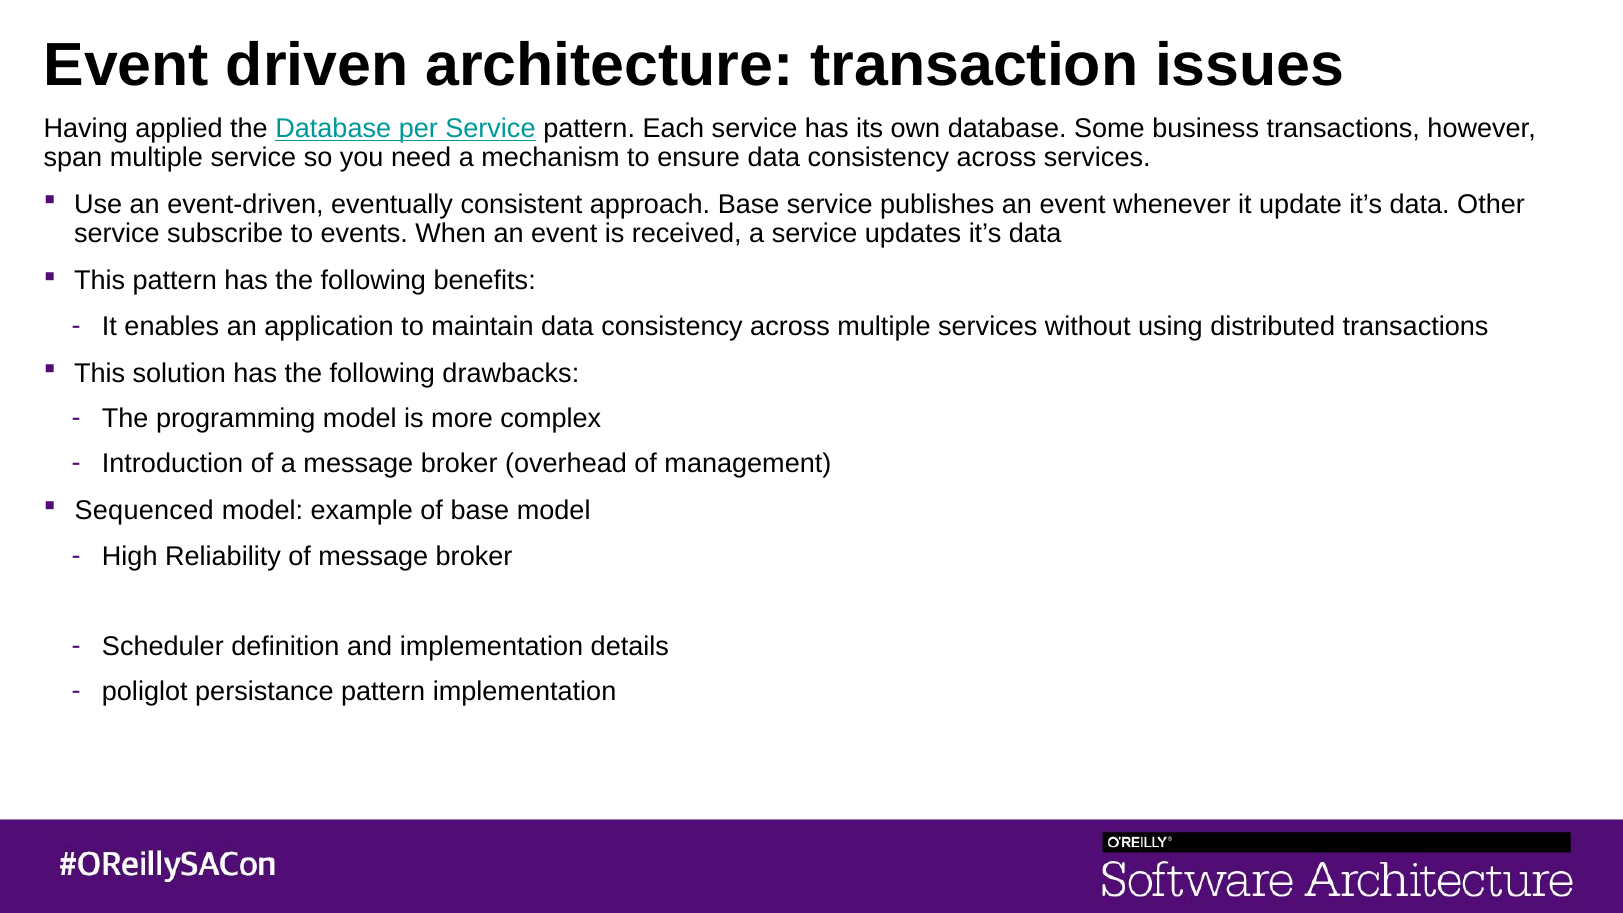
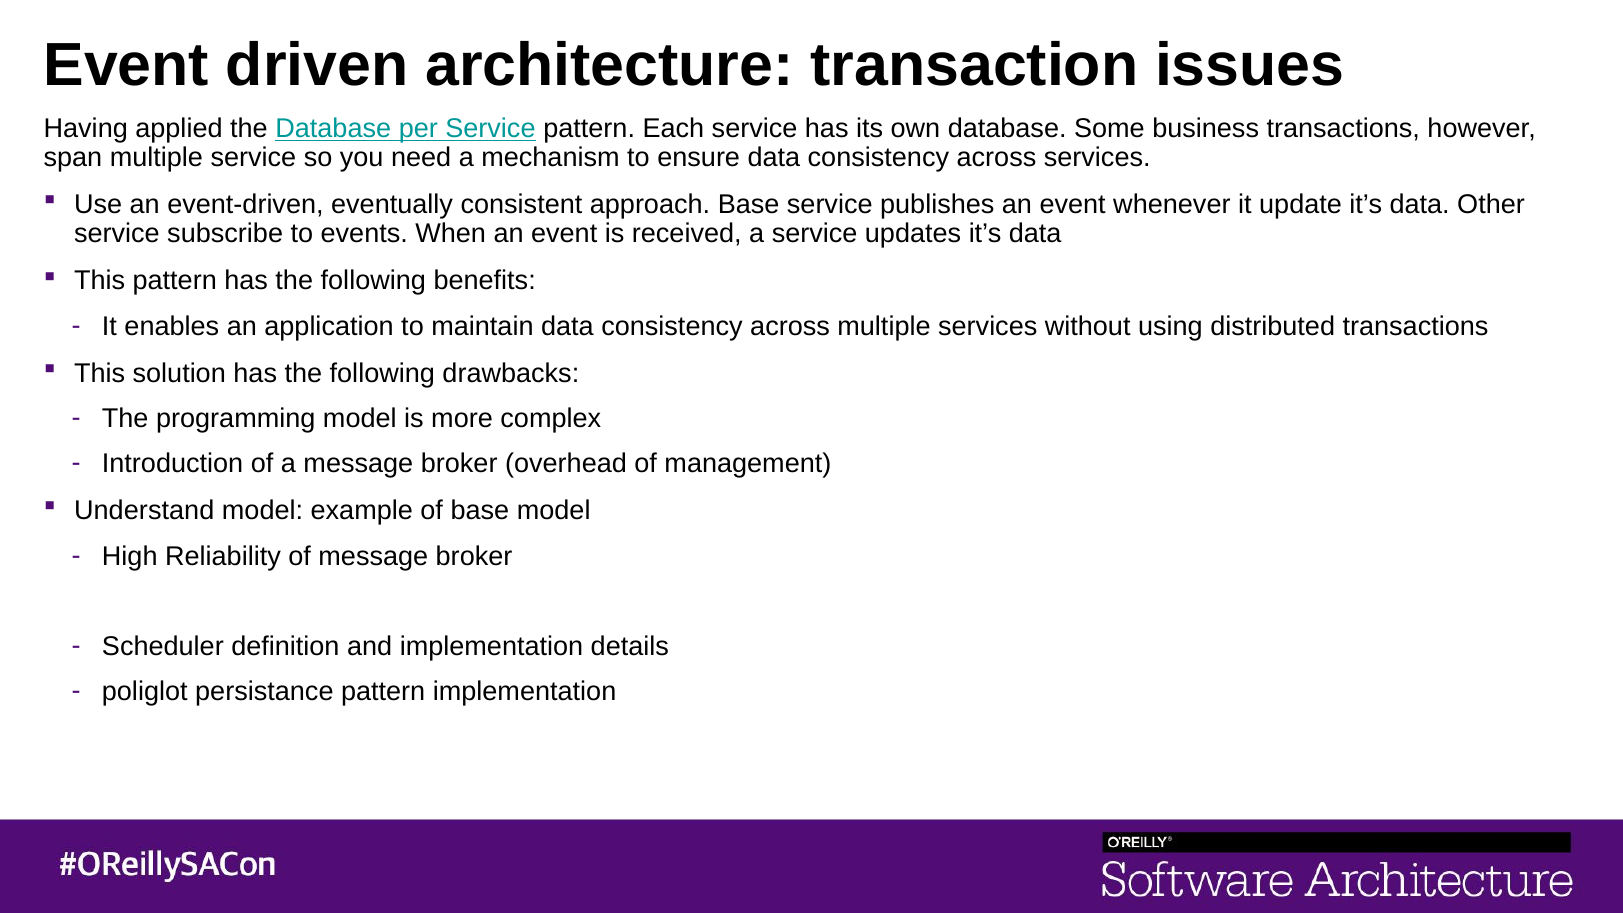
Sequenced: Sequenced -> Understand (144, 511)
